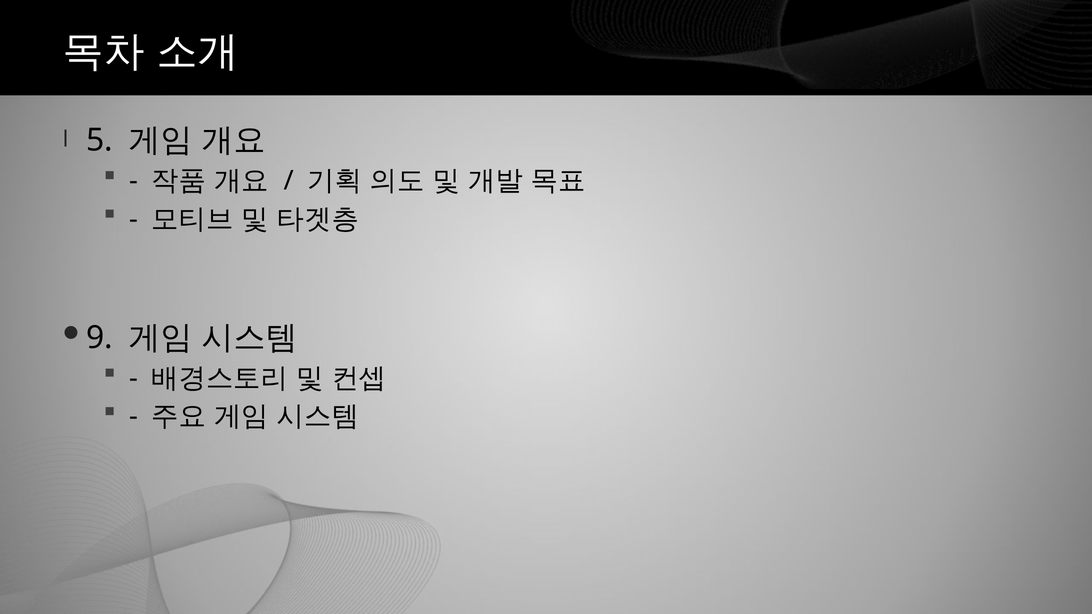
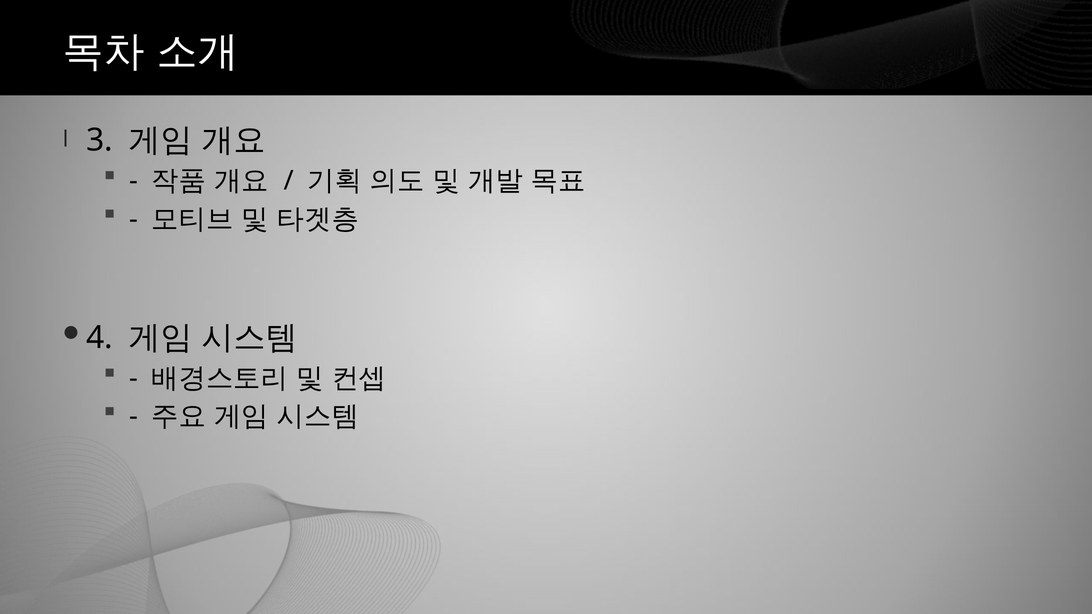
5: 5 -> 3 (100, 140)
9: 9 -> 4 (100, 338)
